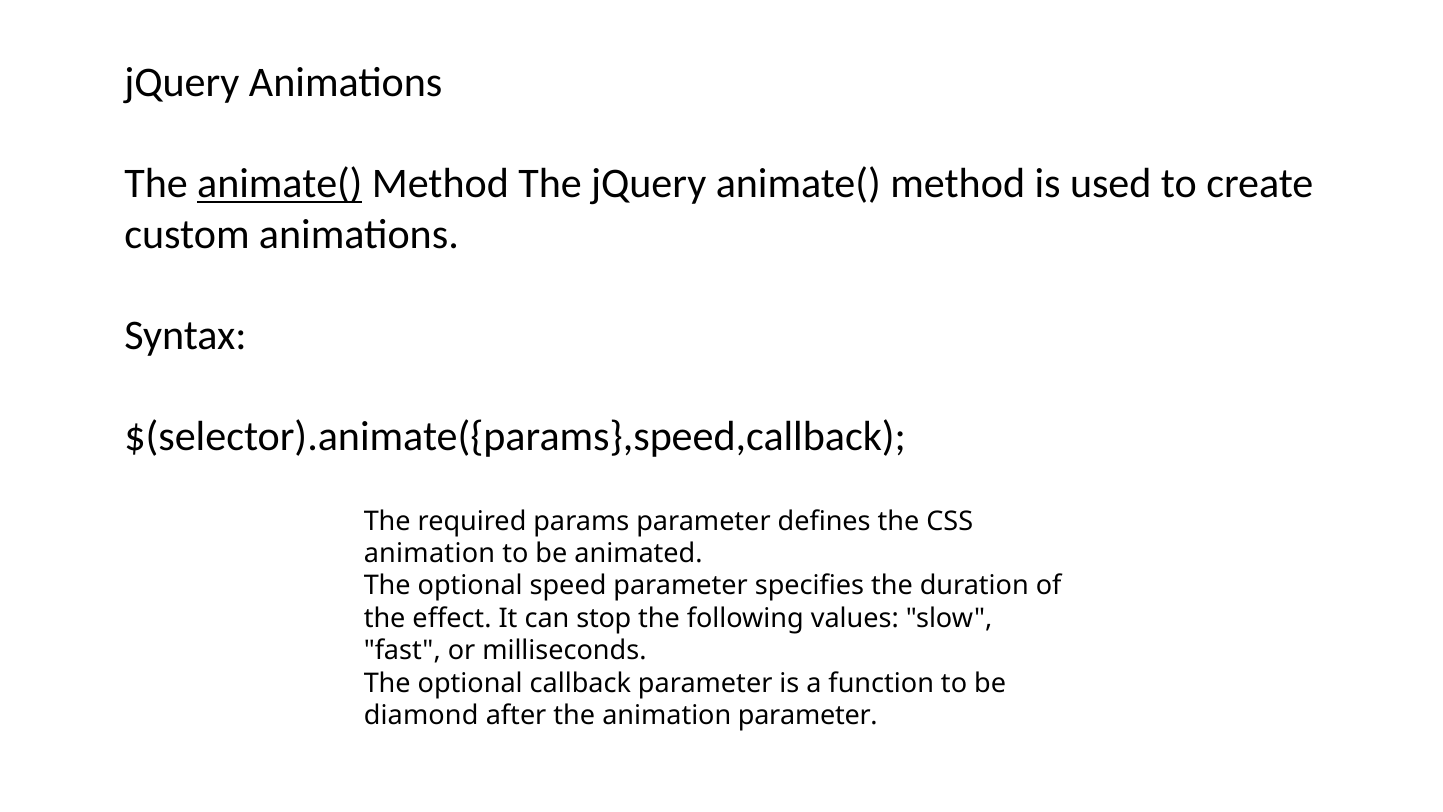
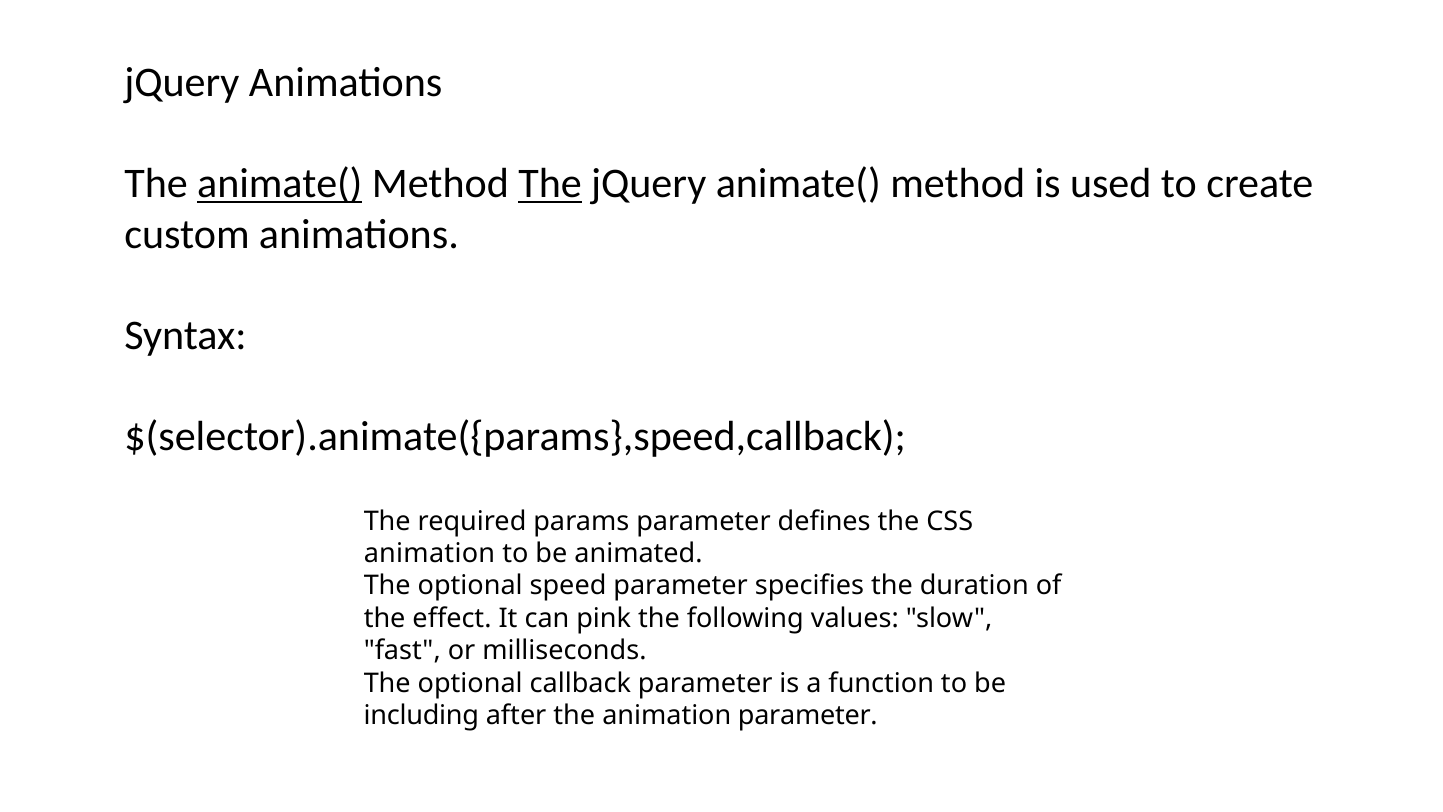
The underline: none -> present (550, 184)
stop: stop -> pink (604, 618)
diamond: diamond -> including (421, 716)
